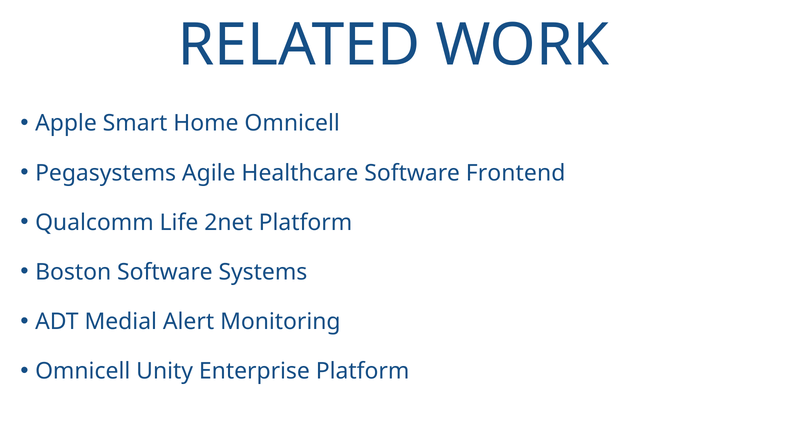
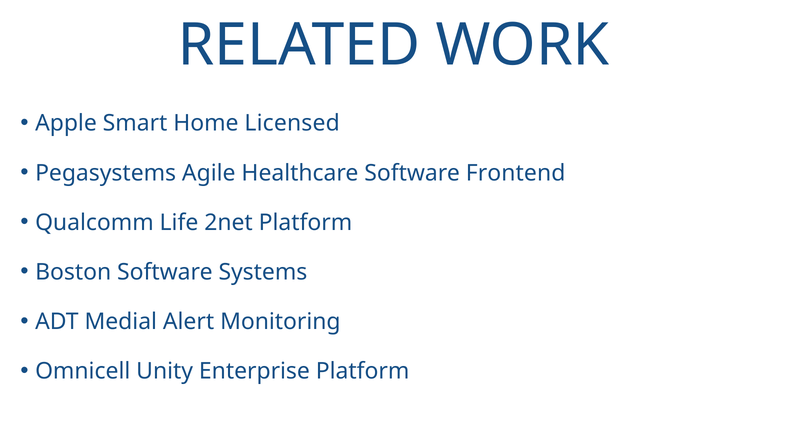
Home Omnicell: Omnicell -> Licensed (292, 123)
